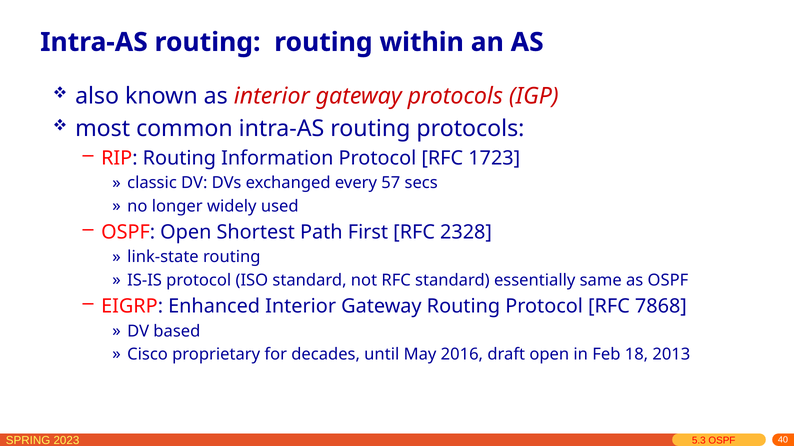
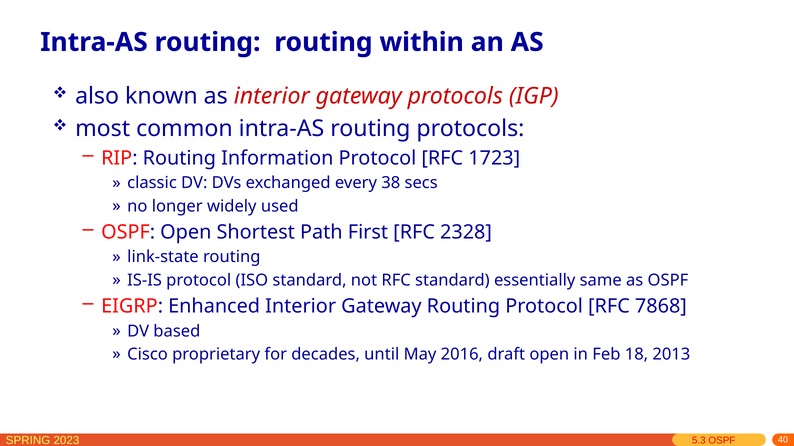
57: 57 -> 38 (391, 183)
